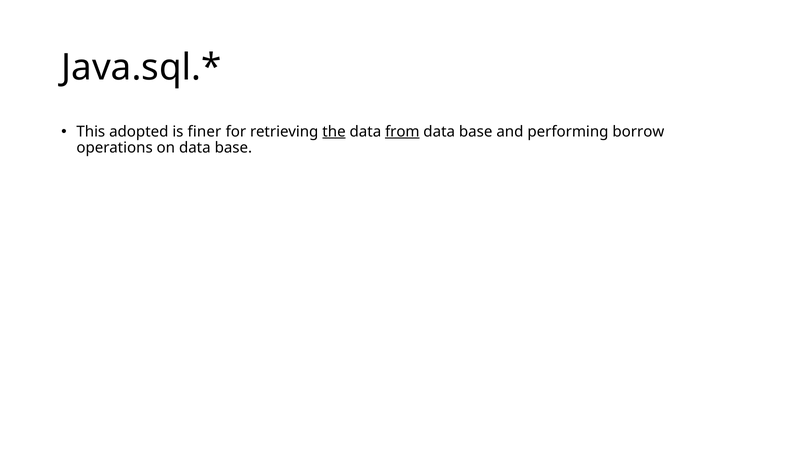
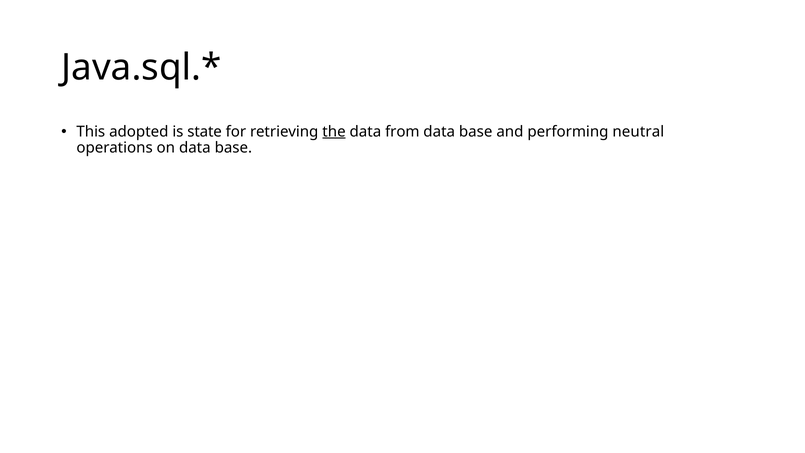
finer: finer -> state (205, 132)
from underline: present -> none (402, 132)
borrow: borrow -> neutral (638, 132)
